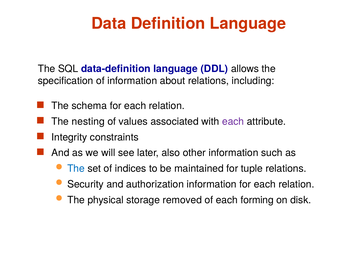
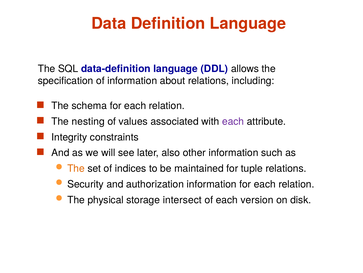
The colour: blue -> orange (76, 168)
removed: removed -> intersect (182, 199)
forming: forming -> version (257, 199)
